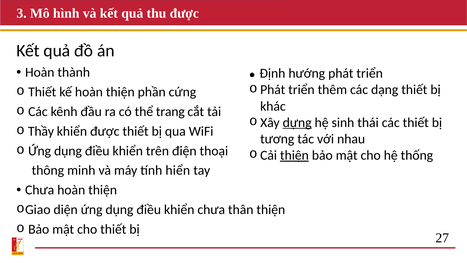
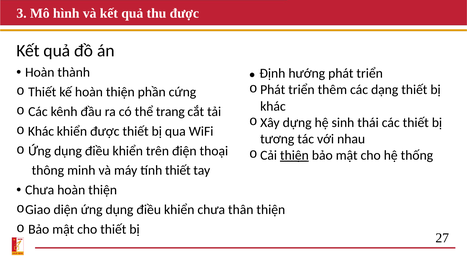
dựng underline: present -> none (297, 122)
Thầy: Thầy -> Khác (41, 131)
tính hiển: hiển -> thiết (178, 170)
